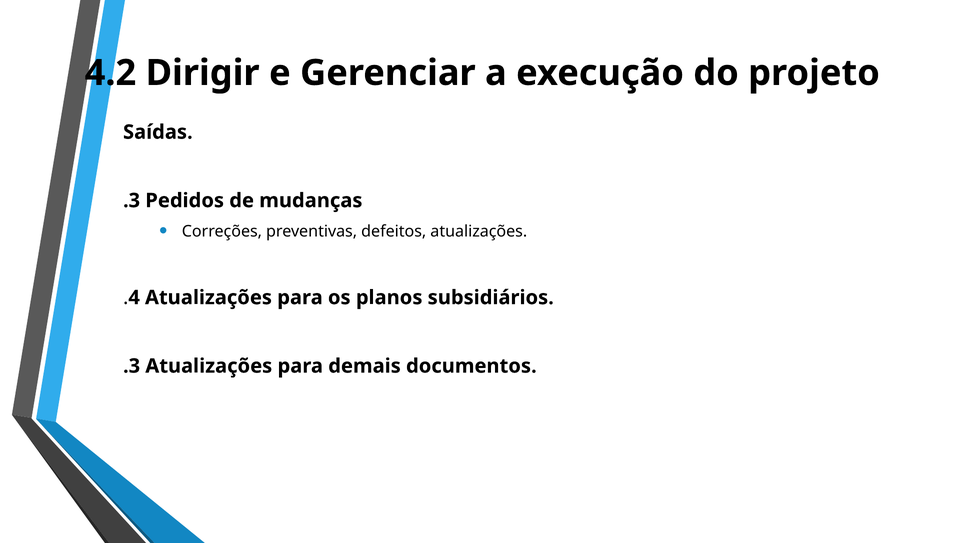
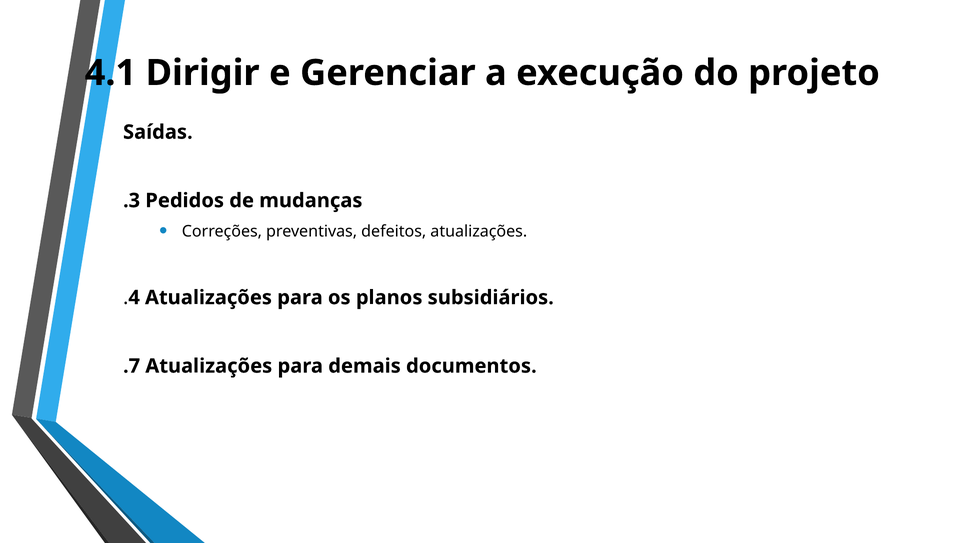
4.2: 4.2 -> 4.1 (110, 73)
.3: .3 -> .7 (132, 366)
